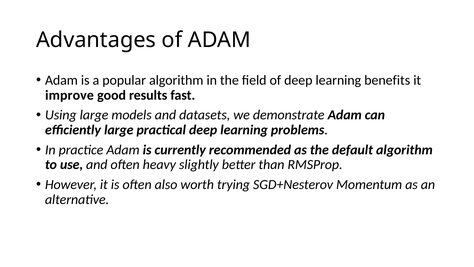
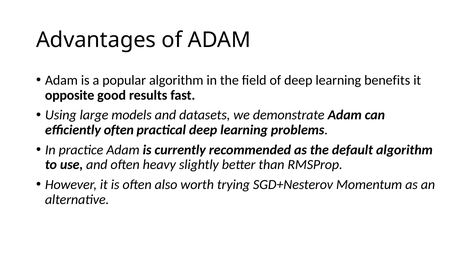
improve: improve -> opposite (70, 95)
efficiently large: large -> often (119, 130)
